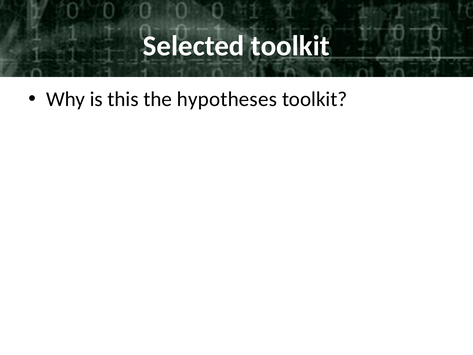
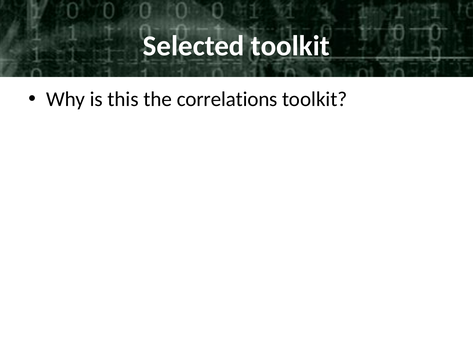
hypotheses: hypotheses -> correlations (227, 99)
